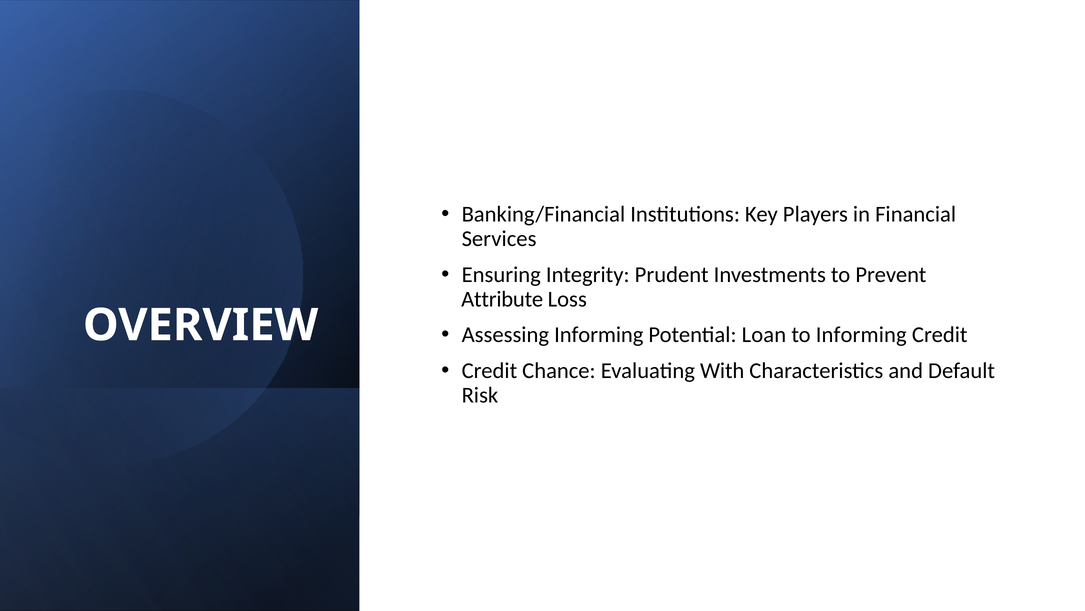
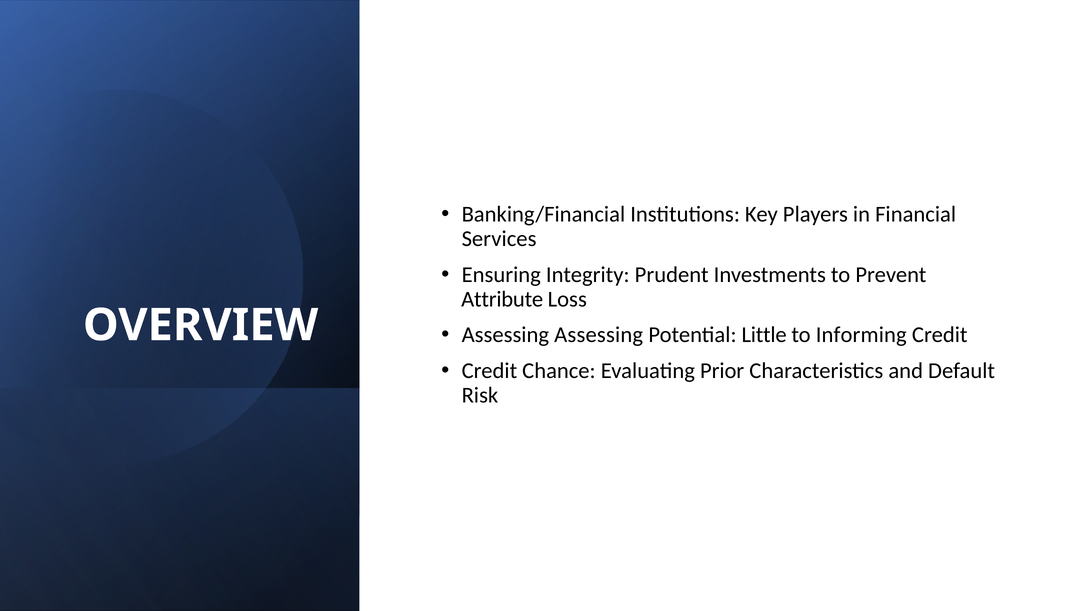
Assessing Informing: Informing -> Assessing (599, 335)
Loan: Loan -> Little (764, 335)
With: With -> Prior (722, 370)
